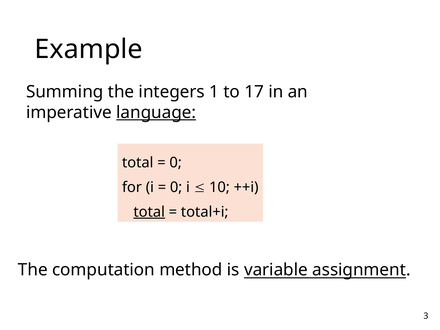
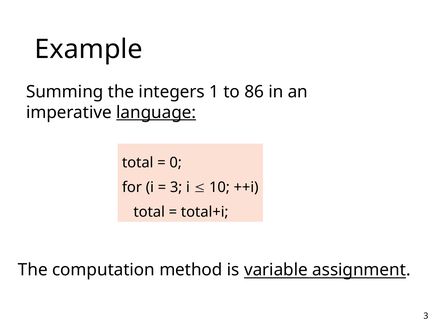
17: 17 -> 86 (254, 92)
0: 0 -> 3 (176, 187)
total underline: present -> none (149, 212)
